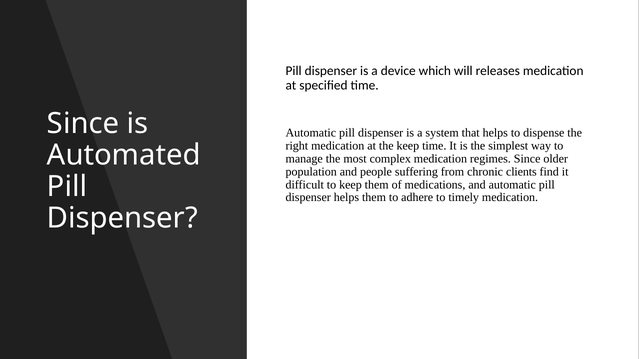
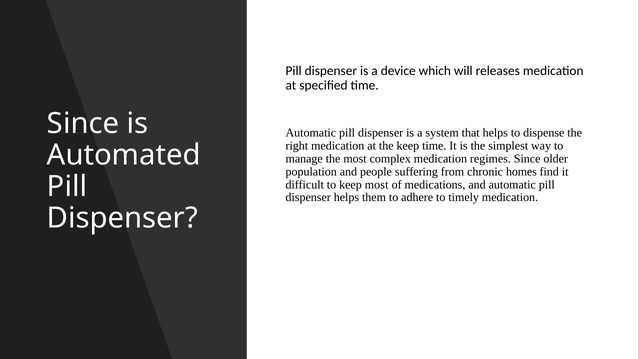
clients: clients -> homes (521, 172)
keep them: them -> most (377, 185)
